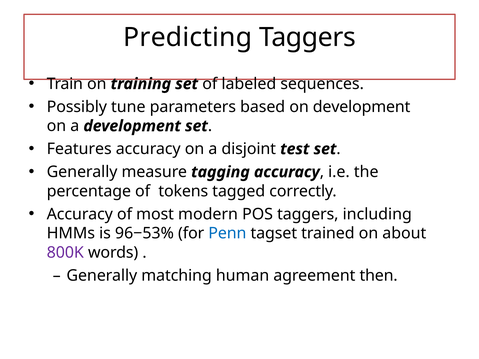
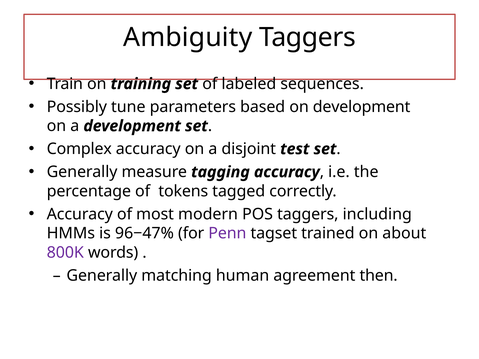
Predicting: Predicting -> Ambiguity (188, 37)
Features: Features -> Complex (79, 149)
96−53%: 96−53% -> 96−47% (144, 233)
Penn colour: blue -> purple (227, 233)
